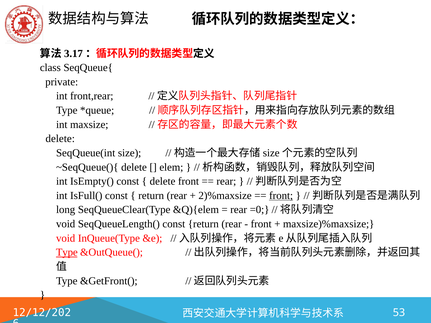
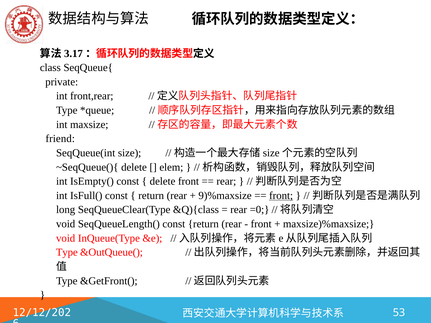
delete: delete -> friend (60, 139)
2)%maxsize: 2)%maxsize -> 9)%maxsize (225, 196)
&Q){elem: &Q){elem -> &Q){class (196, 210)
Type underline: present -> none (67, 253)
